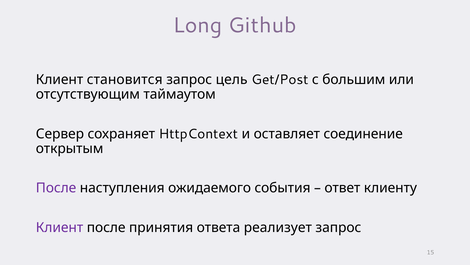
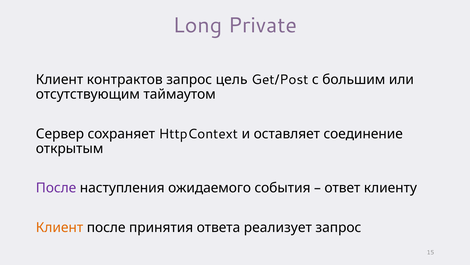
Github: Github -> Private (263, 25)
становится: становится -> контрактов (125, 79)
Клиент colour: purple -> orange (60, 227)
